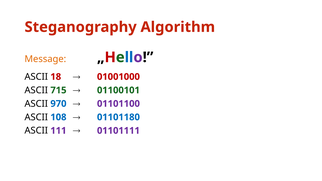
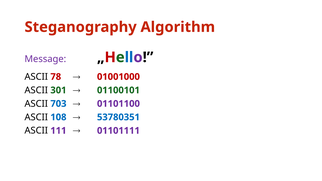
Message colour: orange -> purple (45, 59)
18: 18 -> 78 (56, 77)
715: 715 -> 301 (58, 90)
970: 970 -> 703 (58, 104)
01101180: 01101180 -> 53780351 (118, 117)
